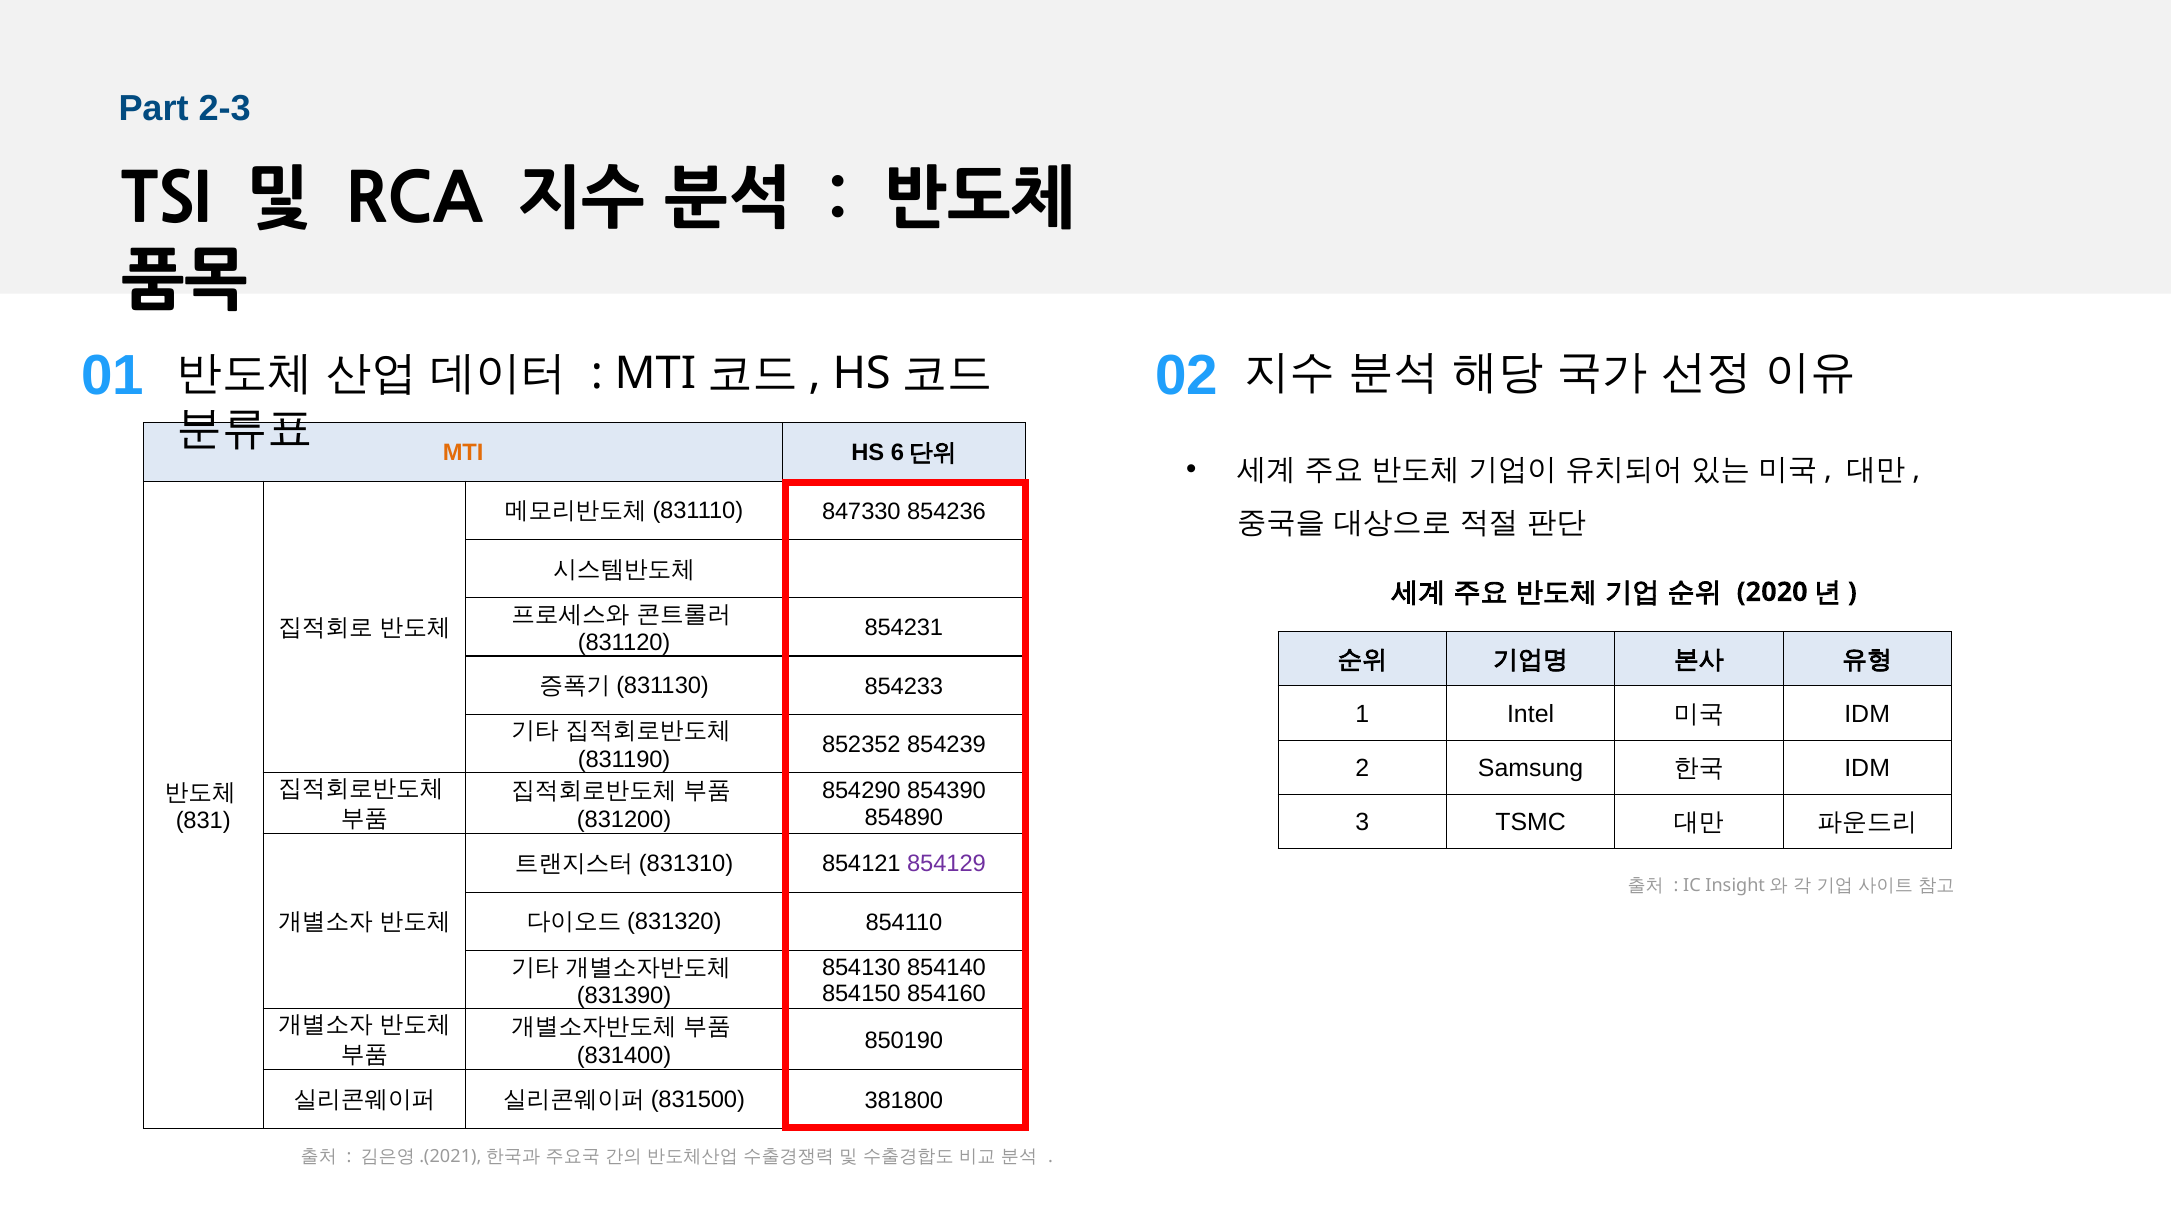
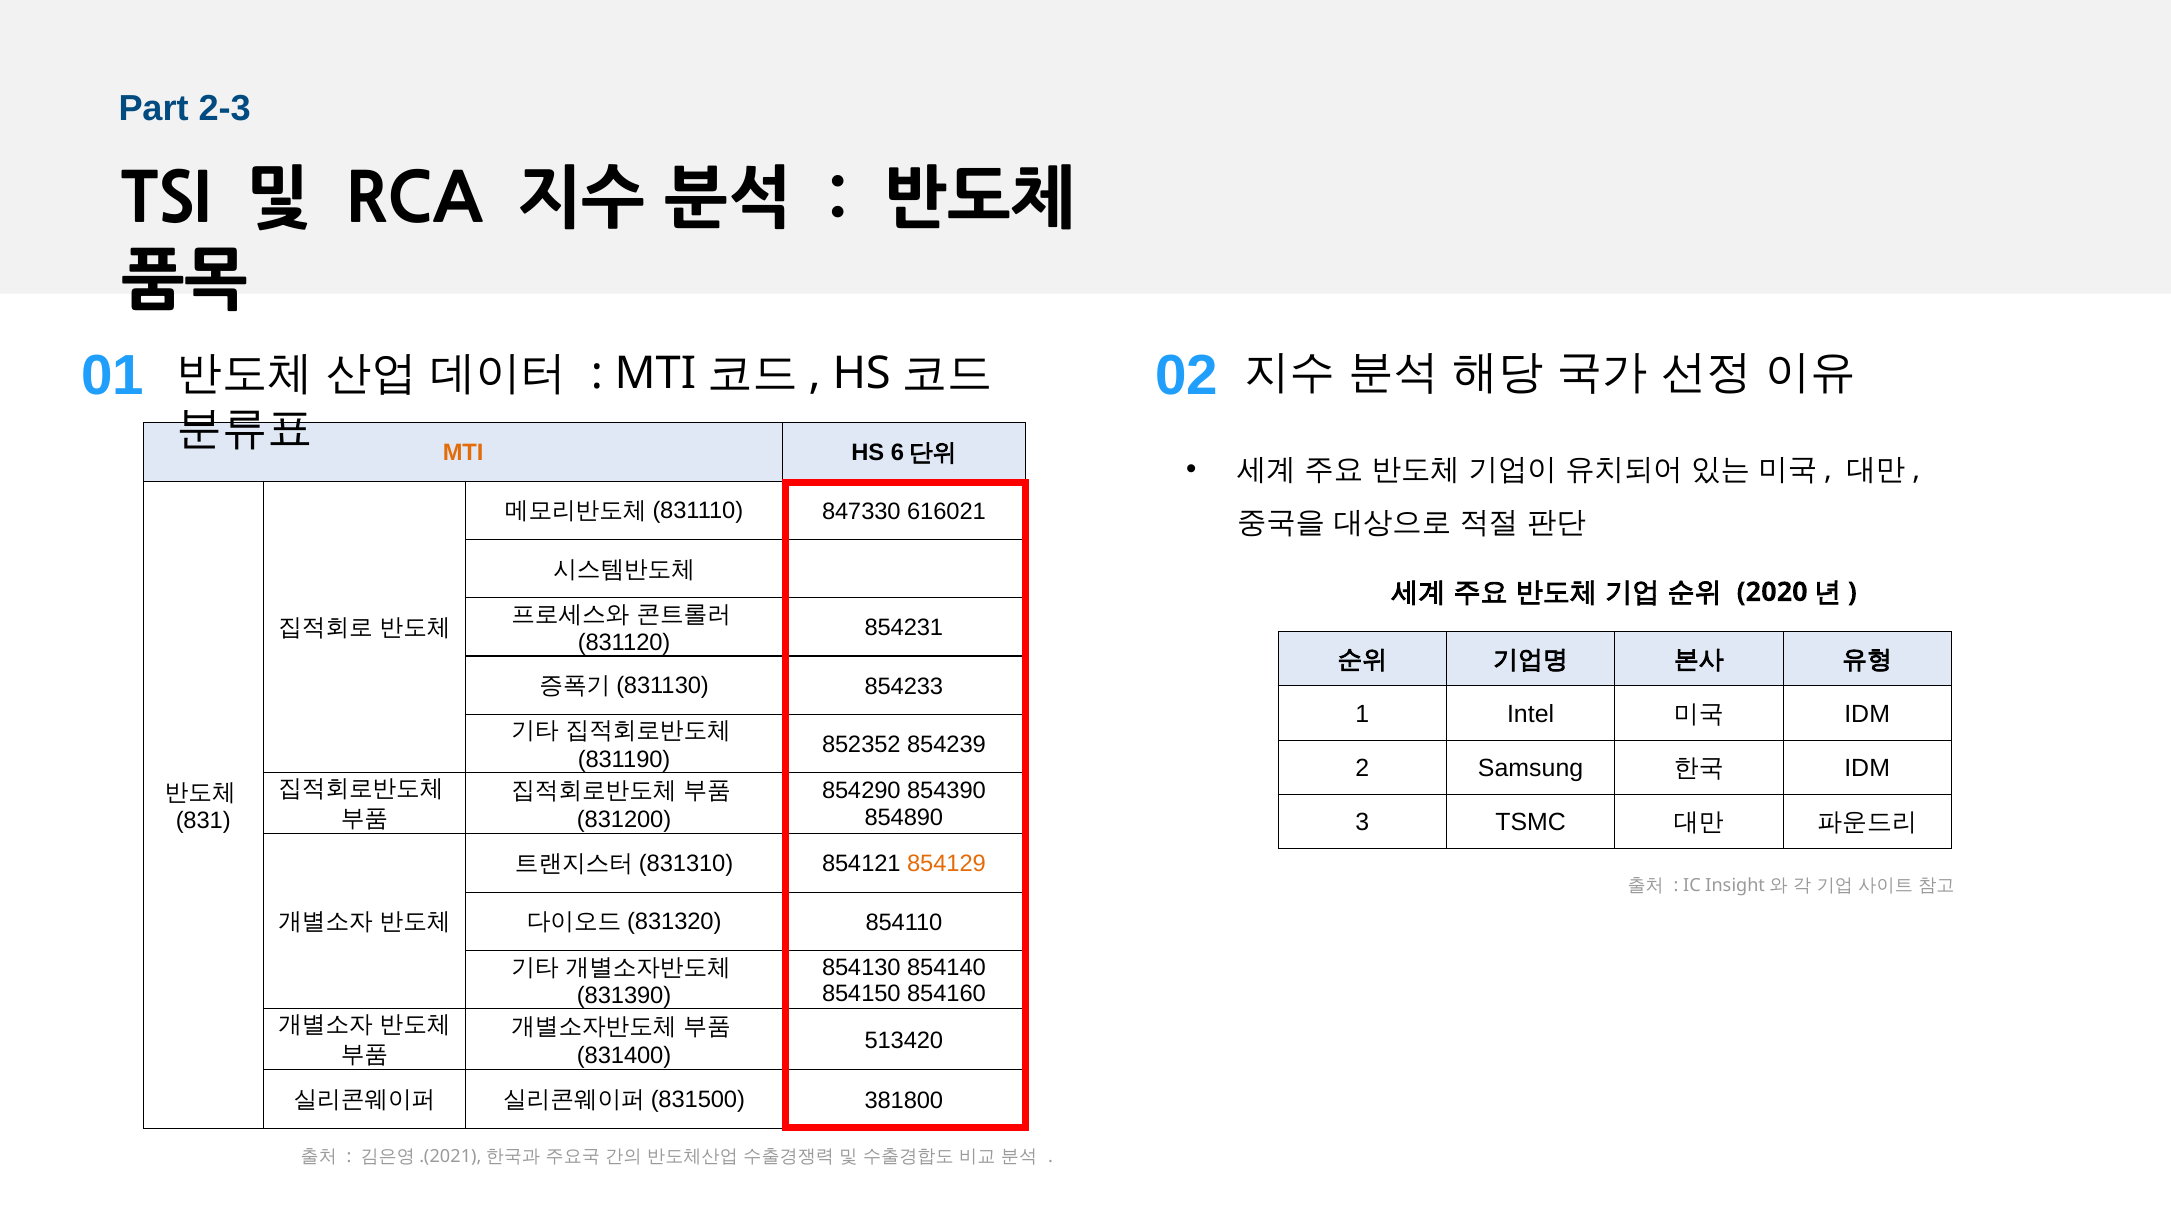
854236: 854236 -> 616021 (947, 511)
854129 colour: purple -> orange (947, 864)
850190: 850190 -> 513420 (904, 1041)
